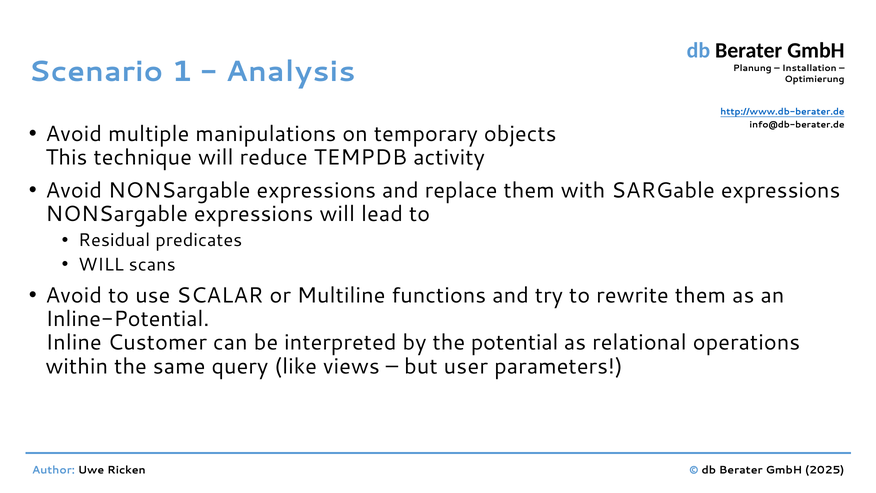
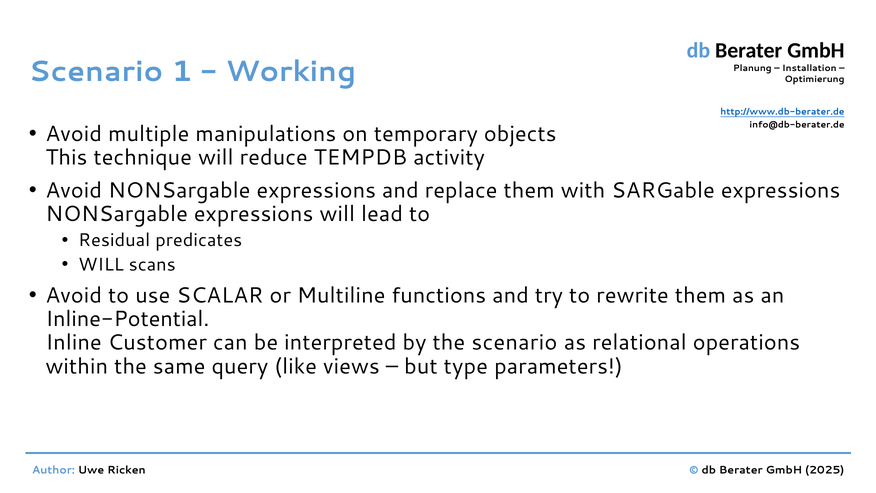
Analysis: Analysis -> Working (291, 72)
the potential: potential -> scenario (514, 342)
user: user -> type (466, 366)
